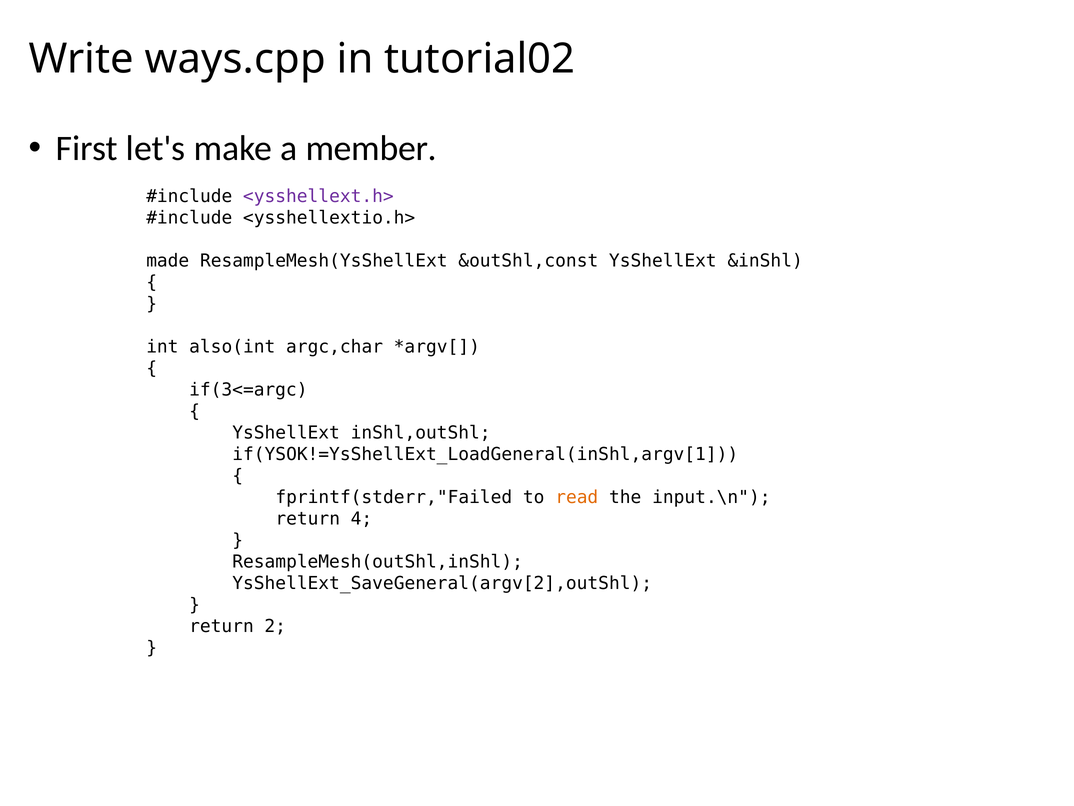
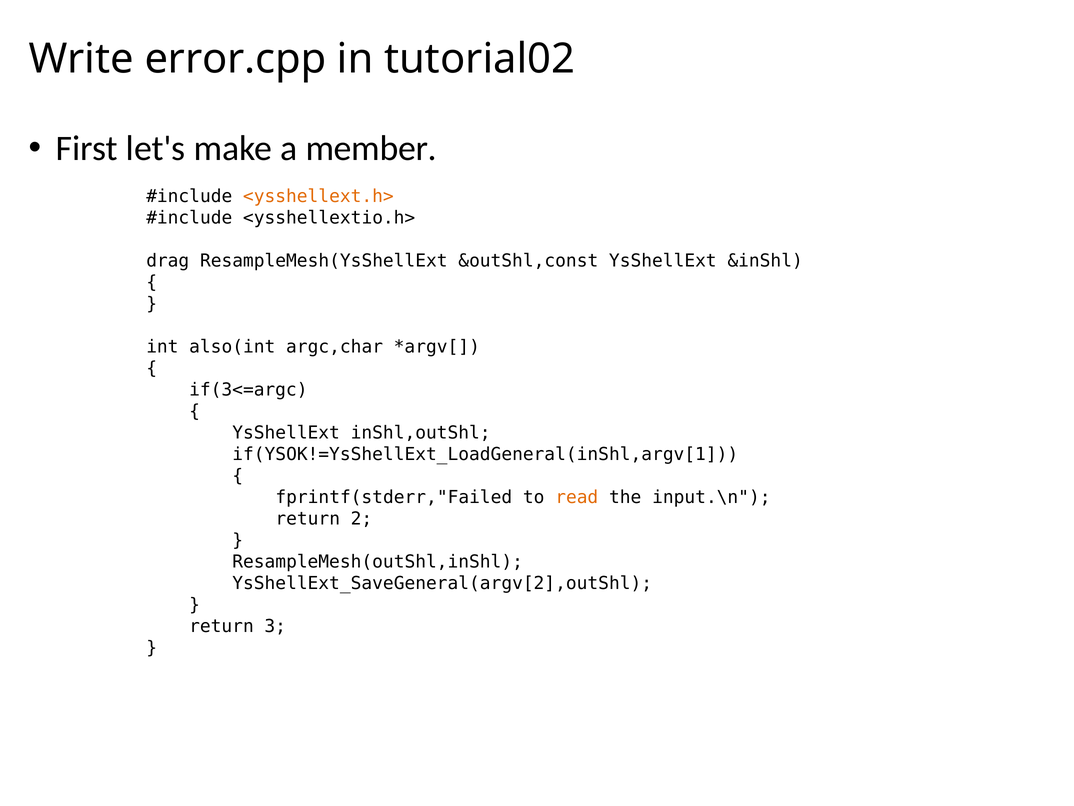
ways.cpp: ways.cpp -> error.cpp (235, 59)
<ysshellext.h> colour: purple -> orange (318, 196)
made: made -> drag (168, 261)
4: 4 -> 2 (362, 518)
2: 2 -> 3 (275, 626)
